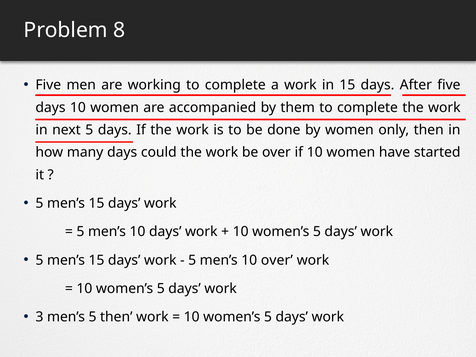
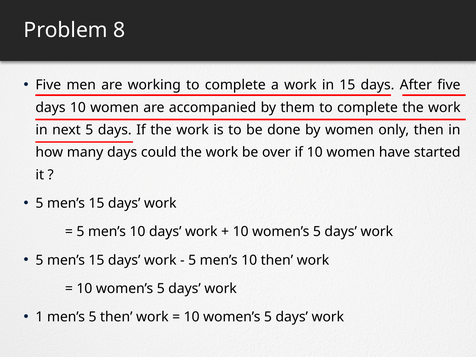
10 over: over -> then (277, 260)
3: 3 -> 1 (39, 317)
